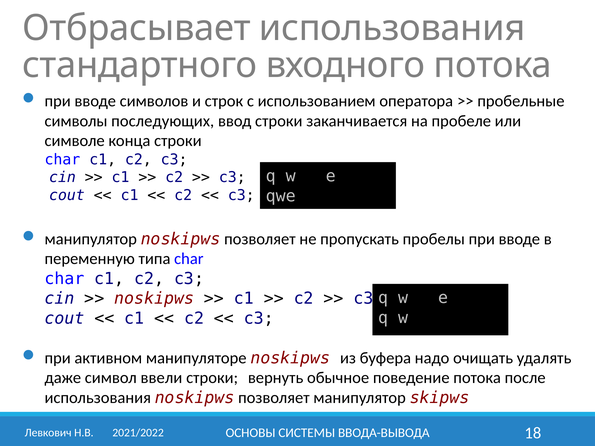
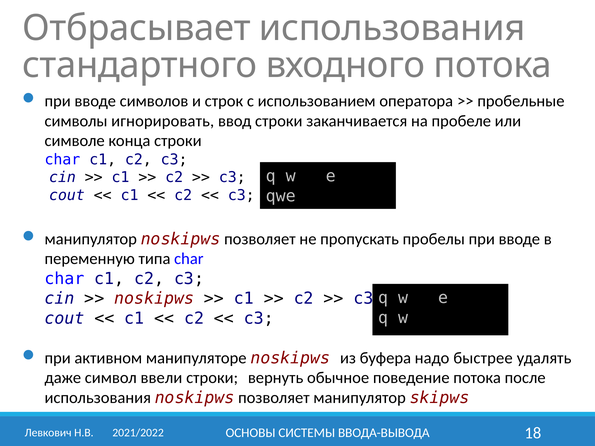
последующих: последующих -> игнорировать (163, 121)
очищать: очищать -> быстрее (483, 358)
